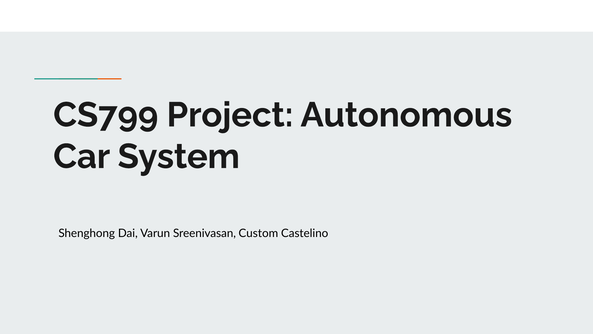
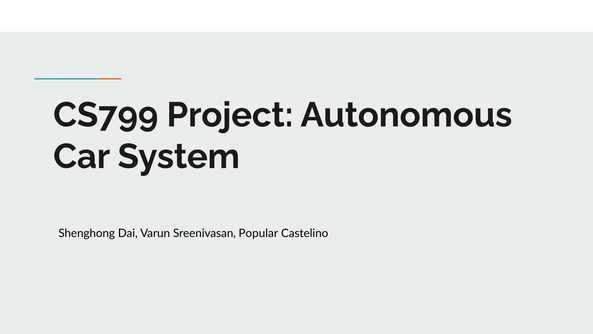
Custom: Custom -> Popular (258, 233)
